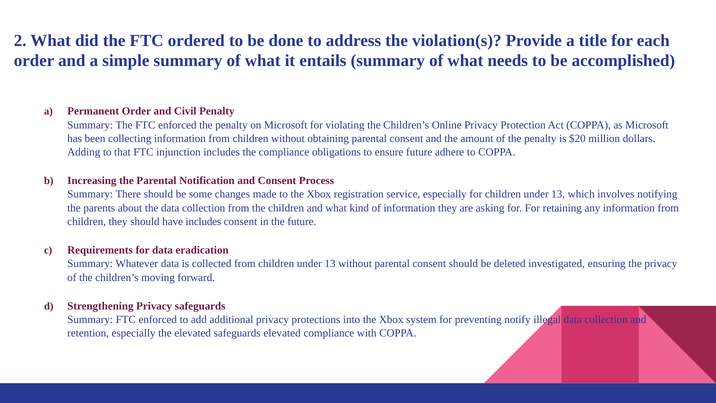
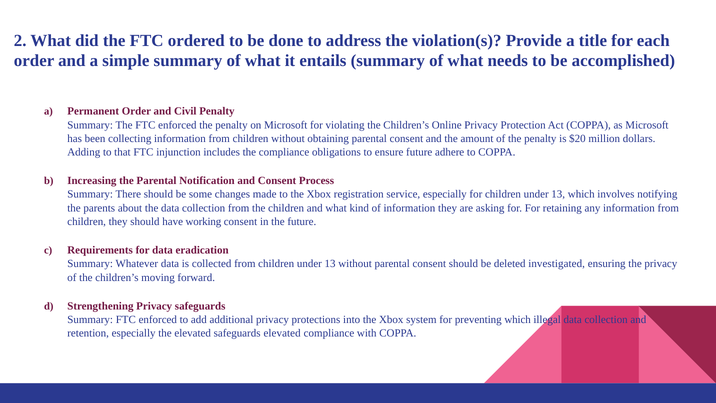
have includes: includes -> working (203, 221)
preventing notify: notify -> which (518, 320)
